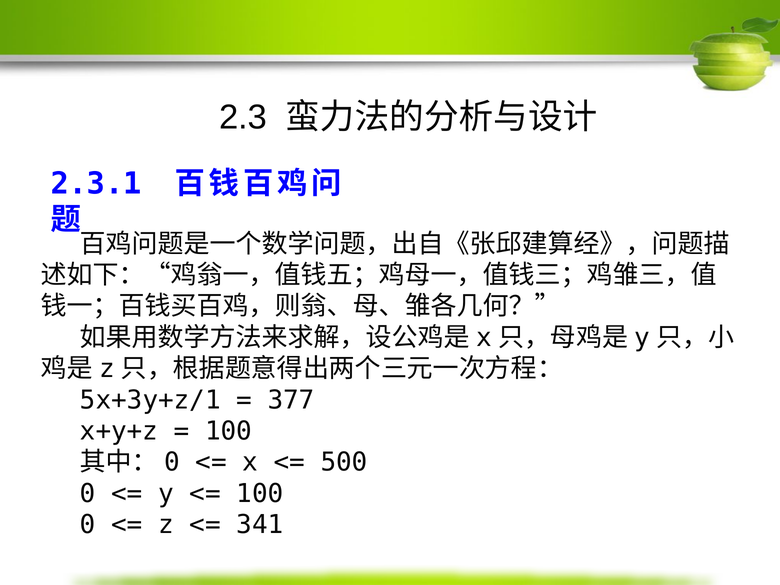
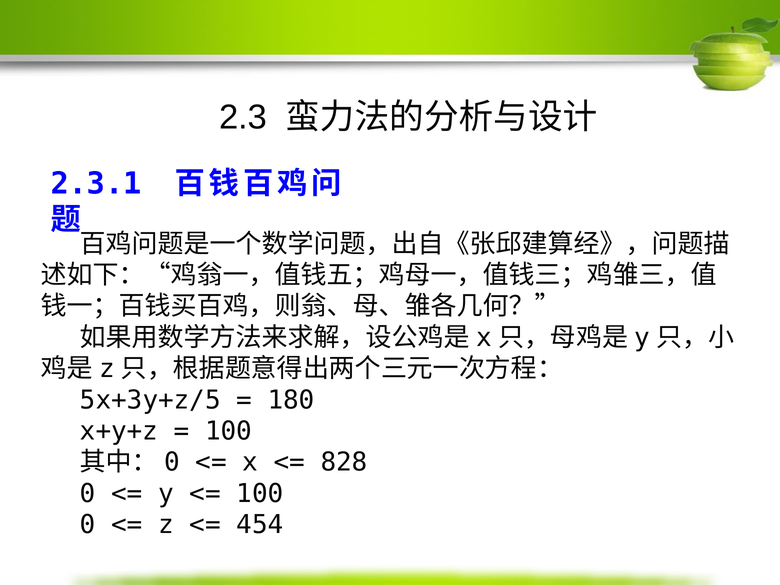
5x+3y+z/1: 5x+3y+z/1 -> 5x+3y+z/5 (150, 400)
377: 377 -> 180 (291, 400)
500: 500 -> 828 (344, 462)
341: 341 -> 454 (260, 525)
